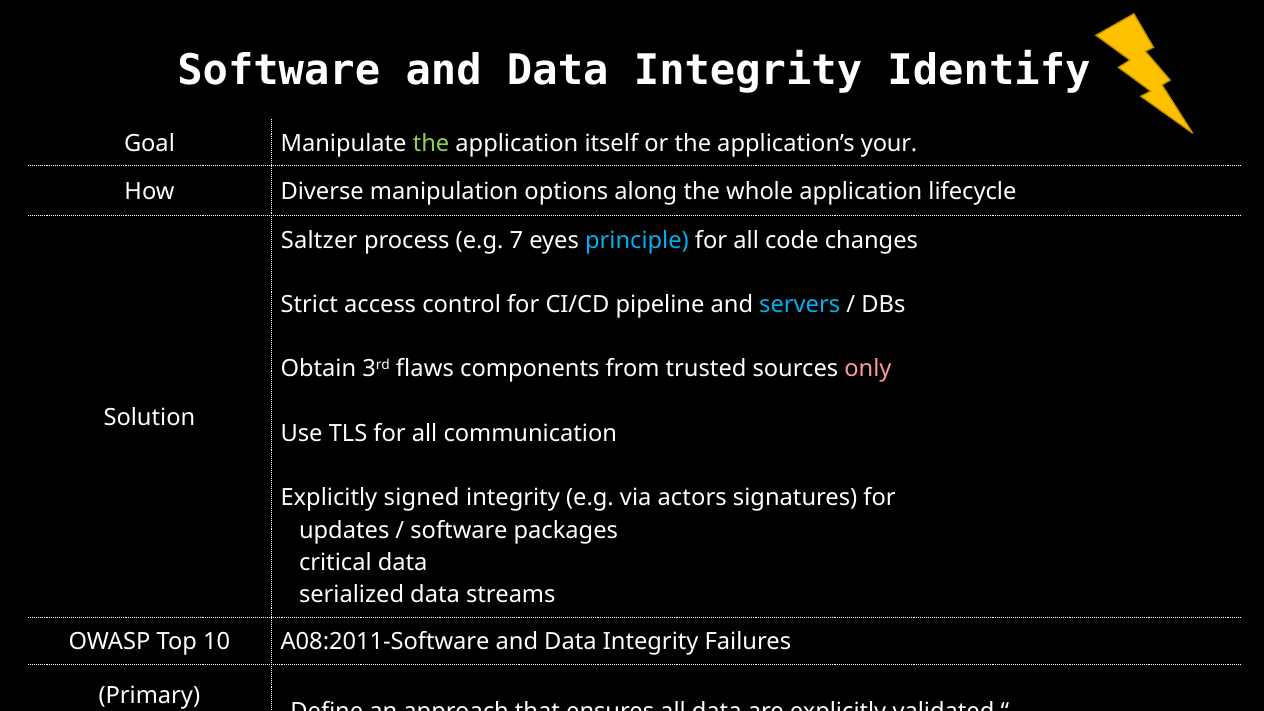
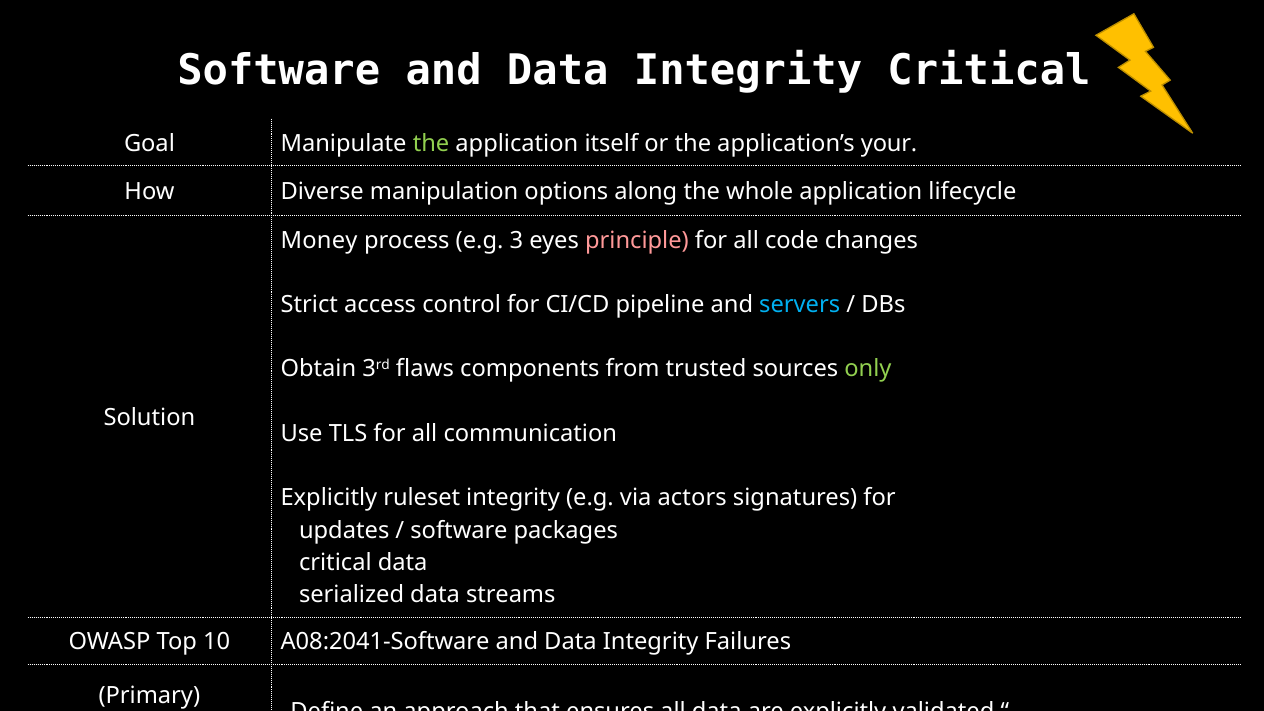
Integrity Identify: Identify -> Critical (989, 71)
Saltzer: Saltzer -> Money (319, 240)
7: 7 -> 3 (516, 240)
principle colour: light blue -> pink (637, 240)
only colour: pink -> light green (868, 369)
signed: signed -> ruleset (422, 498)
A08:2011-Software: A08:2011-Software -> A08:2041-Software (385, 642)
